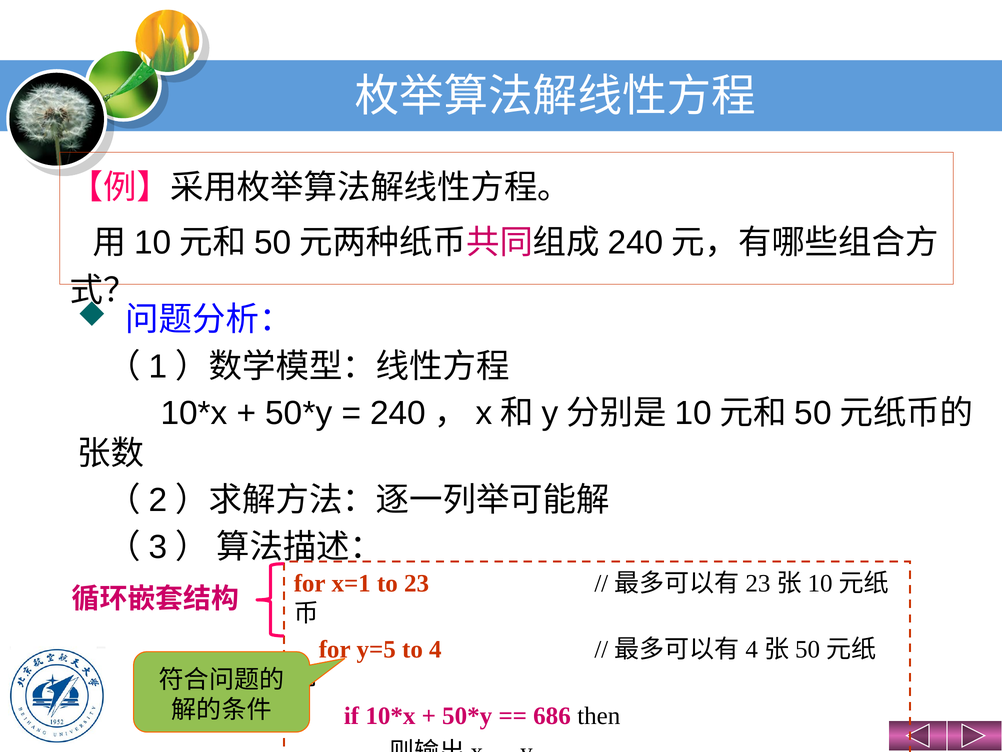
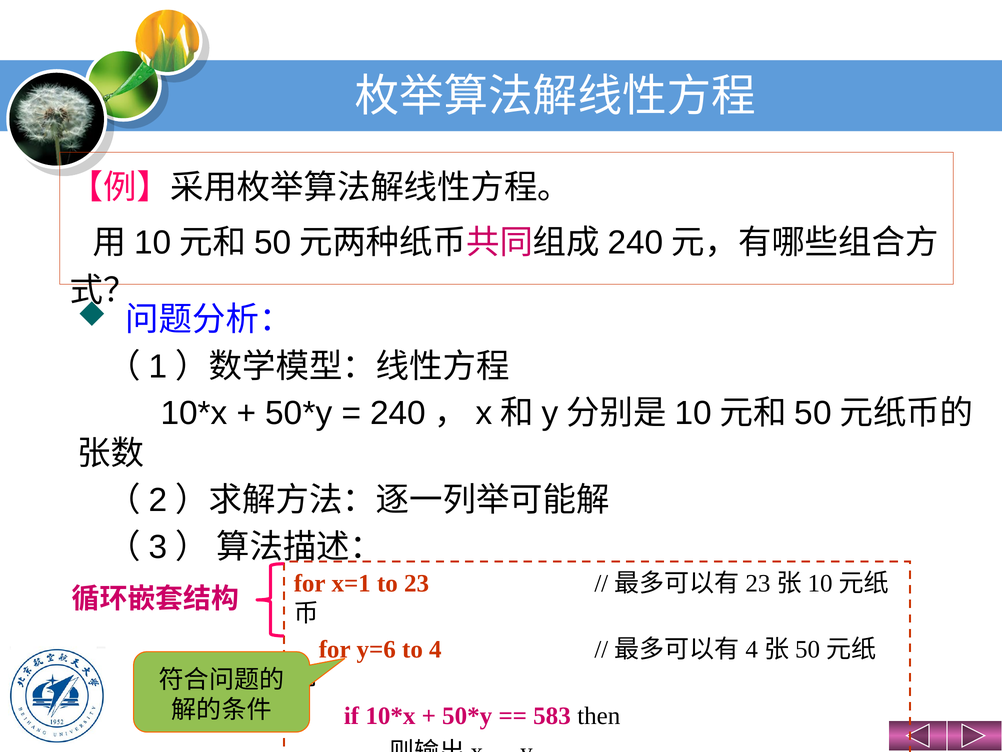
y=5: y=5 -> y=6 (376, 649)
686: 686 -> 583 (552, 715)
